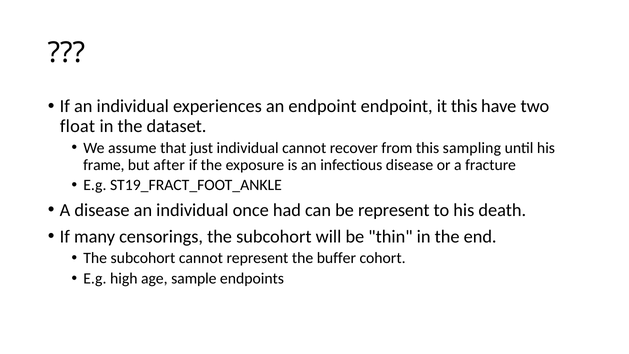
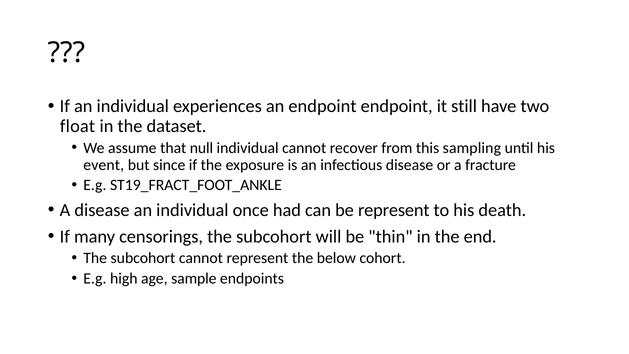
it this: this -> still (464, 106)
just: just -> null (201, 148)
frame: frame -> event (104, 165)
after: after -> since (169, 165)
buffer: buffer -> below (336, 258)
